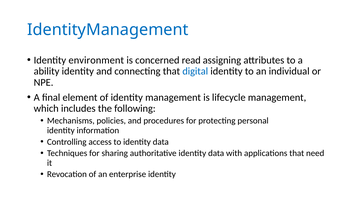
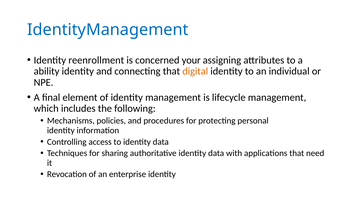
environment: environment -> reenrollment (96, 60)
read: read -> your (191, 60)
digital colour: blue -> orange (195, 71)
